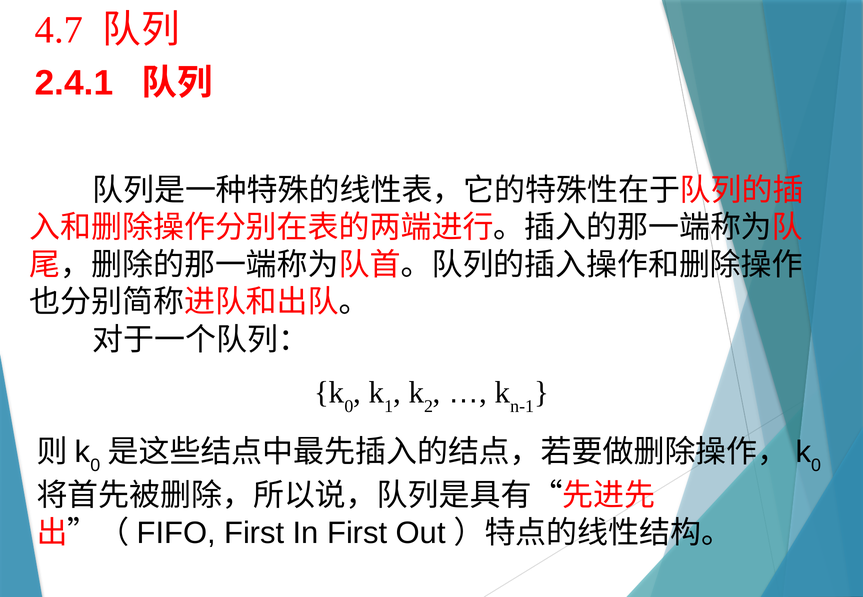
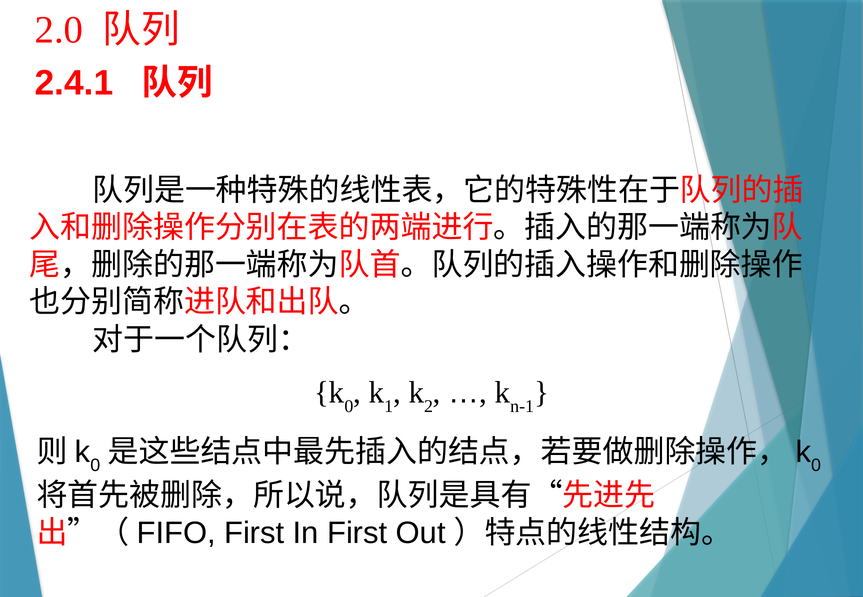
4.7: 4.7 -> 2.0 (59, 30)
